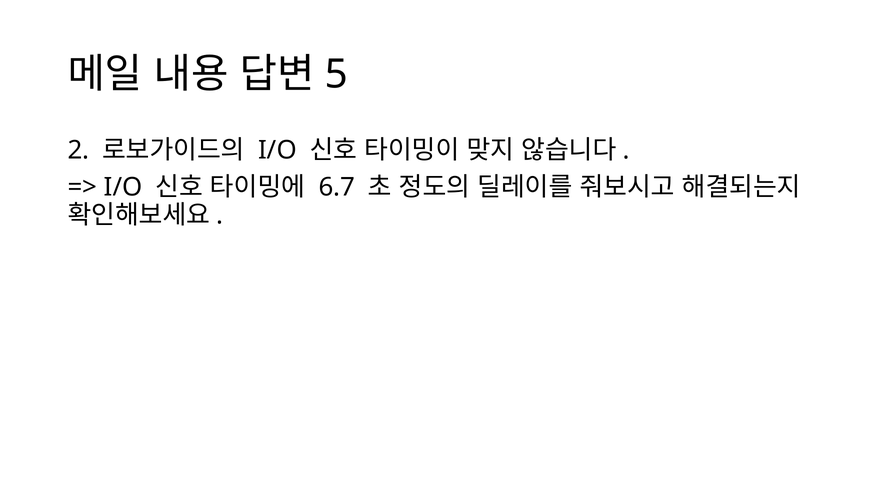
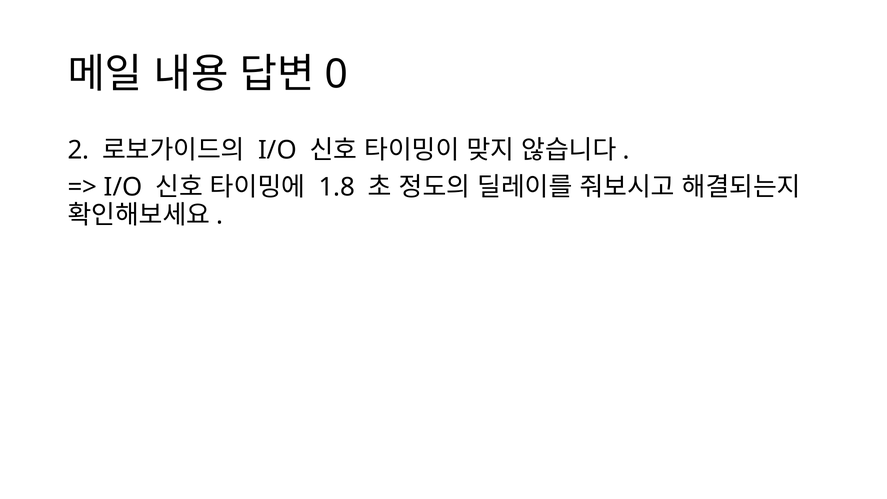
5: 5 -> 0 (336, 75)
6.7: 6.7 -> 1.8 (337, 187)
